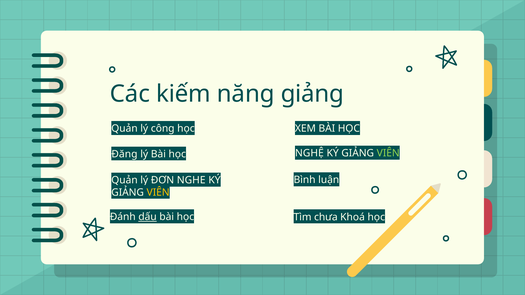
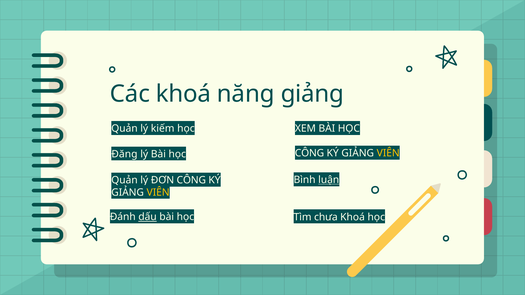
Các kiếm: kiếm -> khoá (183, 94)
công: công -> kiếm (163, 129)
NGHỆ: NGHỆ -> CÔNG (309, 153)
VIÊN colour: light green -> yellow (388, 153)
luận underline: none -> present (329, 180)
NGHE: NGHE -> CÔNG (191, 180)
